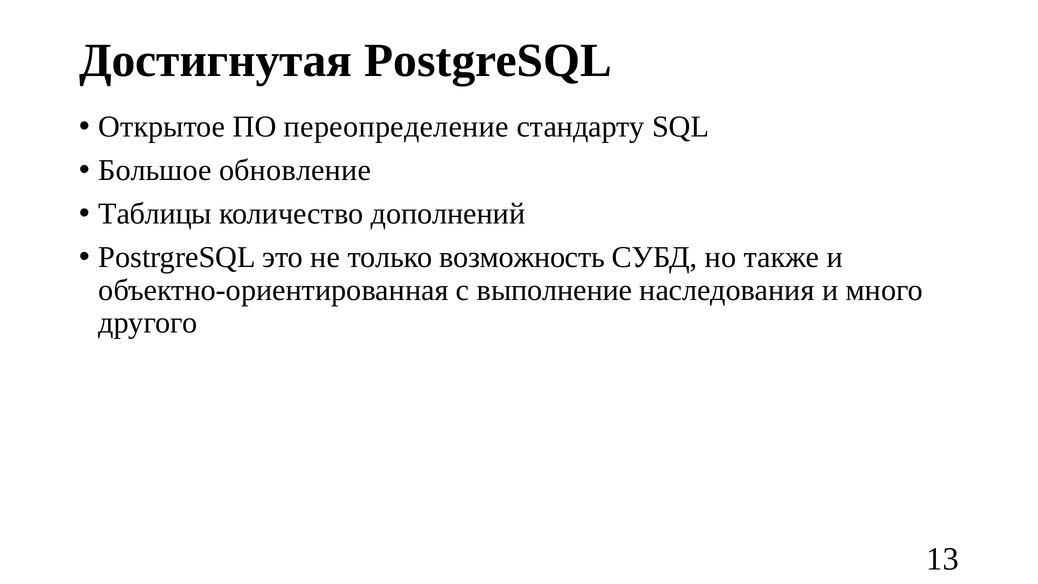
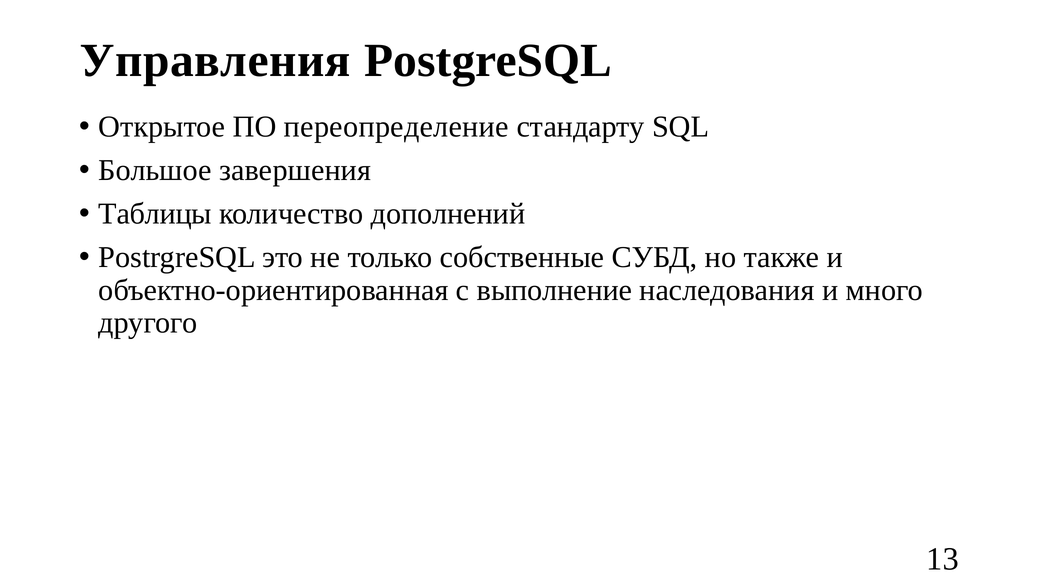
Достигнутая: Достигнутая -> Управления (215, 60)
обновление: обновление -> завершения (295, 170)
возможность: возможность -> собственные (522, 257)
